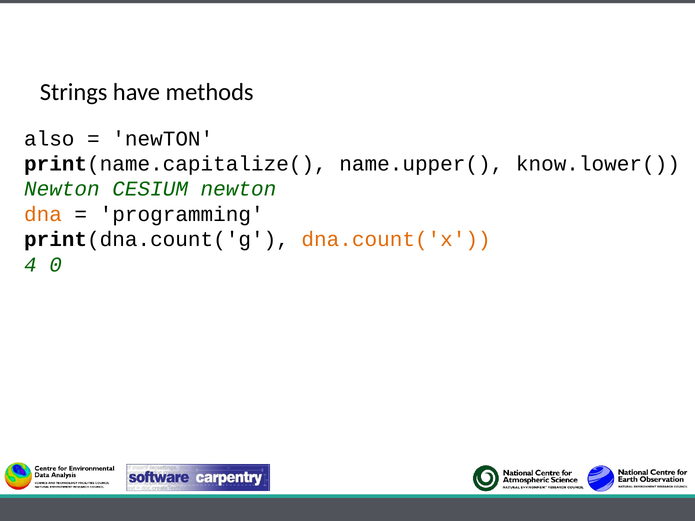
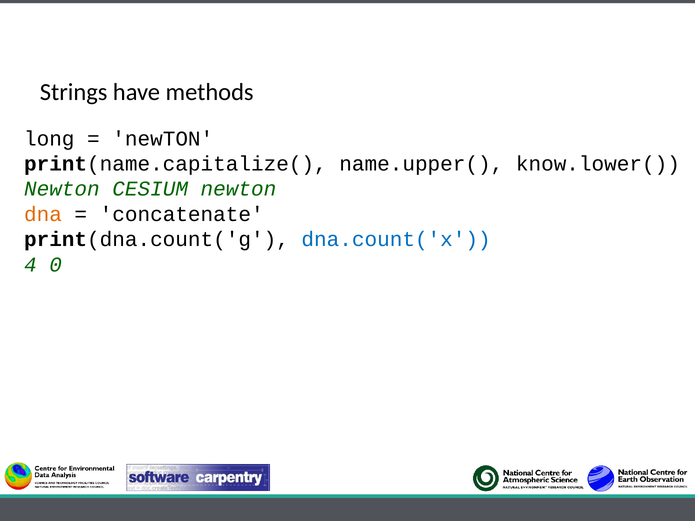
also: also -> long (49, 139)
programming: programming -> concatenate (182, 214)
dna.count('x colour: orange -> blue (396, 240)
